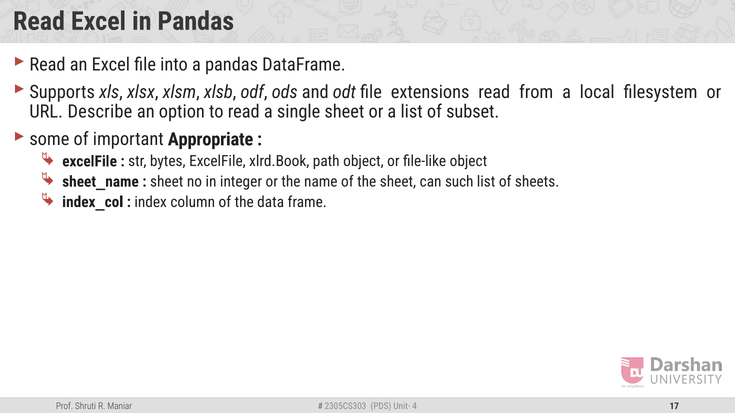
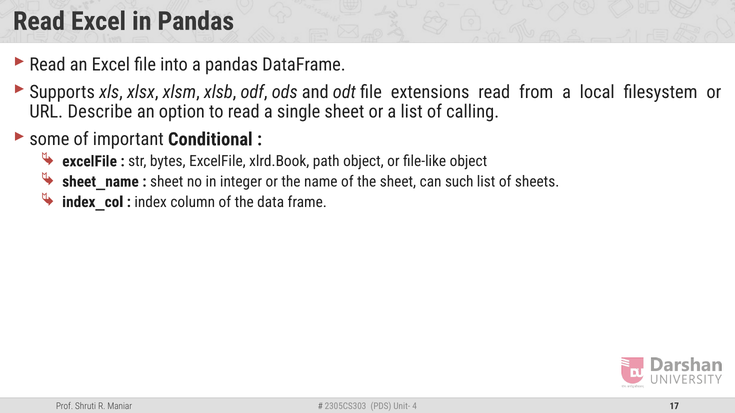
subset: subset -> calling (473, 112)
Appropriate: Appropriate -> Conditional (210, 139)
